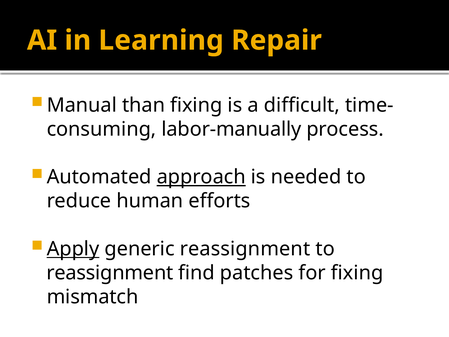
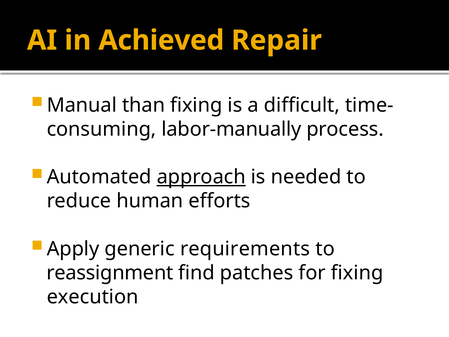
Learning: Learning -> Achieved (161, 40)
Apply underline: present -> none (73, 249)
generic reassignment: reassignment -> requirements (245, 249)
mismatch: mismatch -> execution (93, 297)
